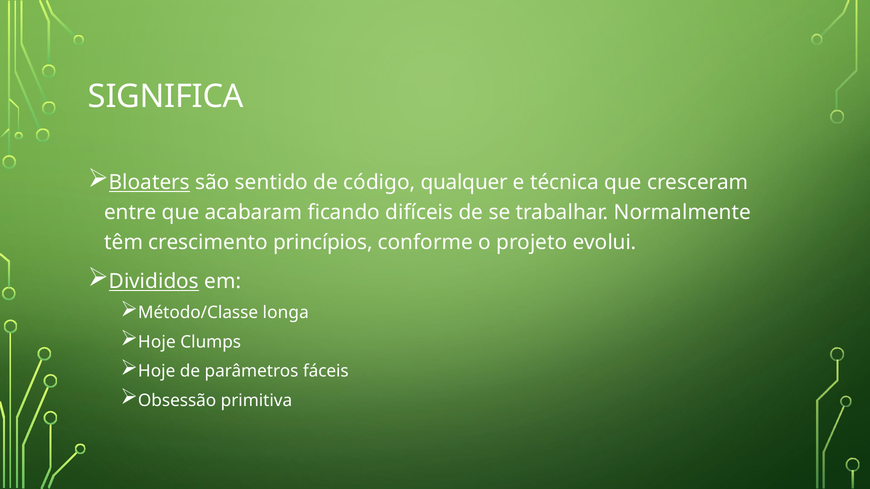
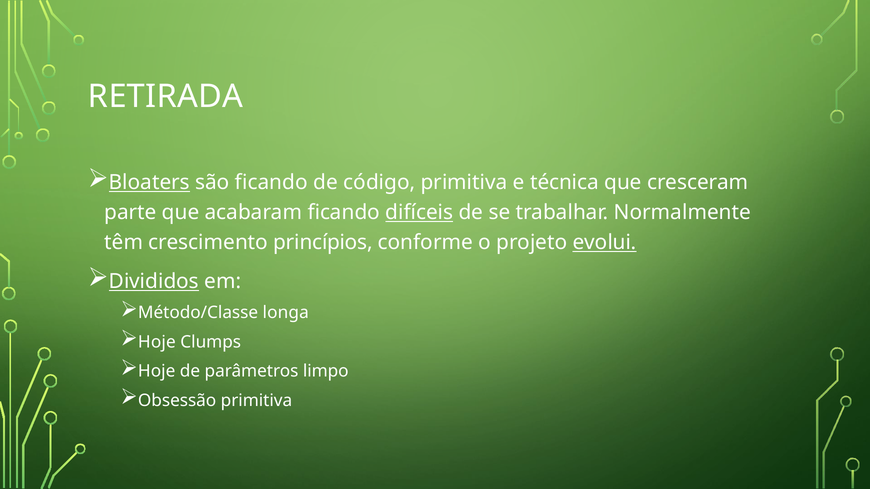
SIGNIFICA: SIGNIFICA -> RETIRADA (166, 97)
são sentido: sentido -> ficando (271, 183)
código qualquer: qualquer -> primitiva (464, 183)
entre: entre -> parte (130, 213)
difíceis underline: none -> present (419, 213)
evolui underline: none -> present (605, 243)
fáceis: fáceis -> limpo (326, 372)
